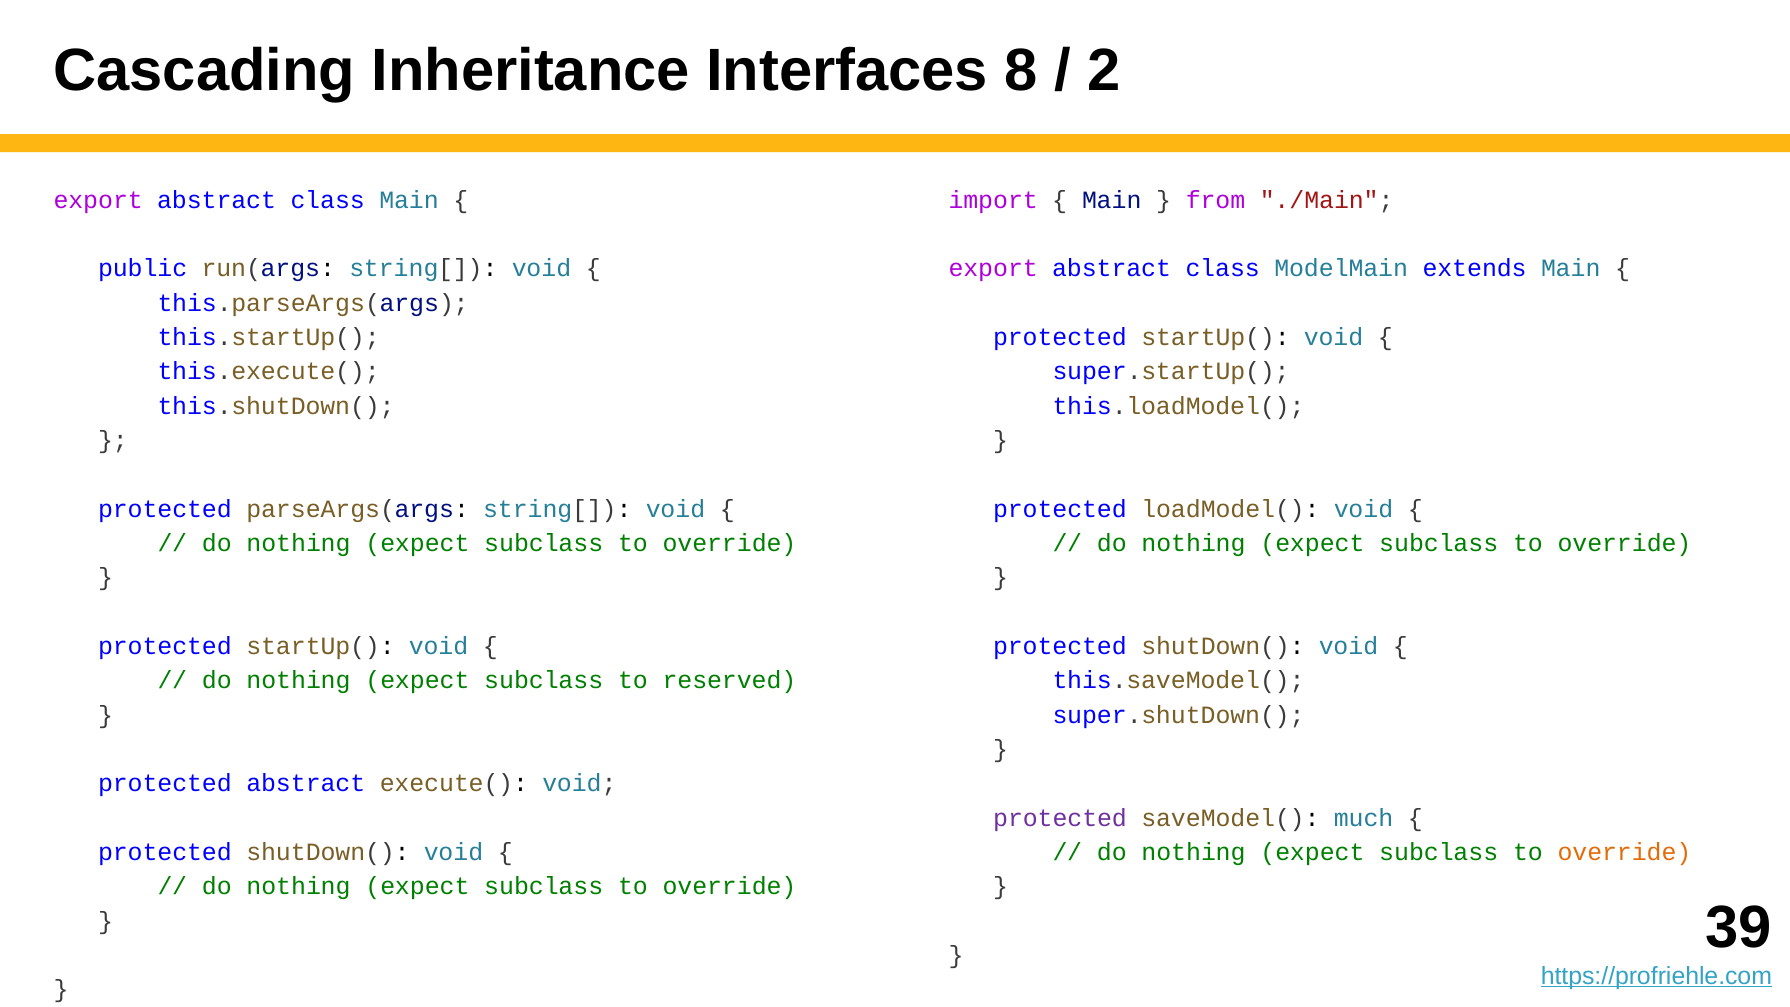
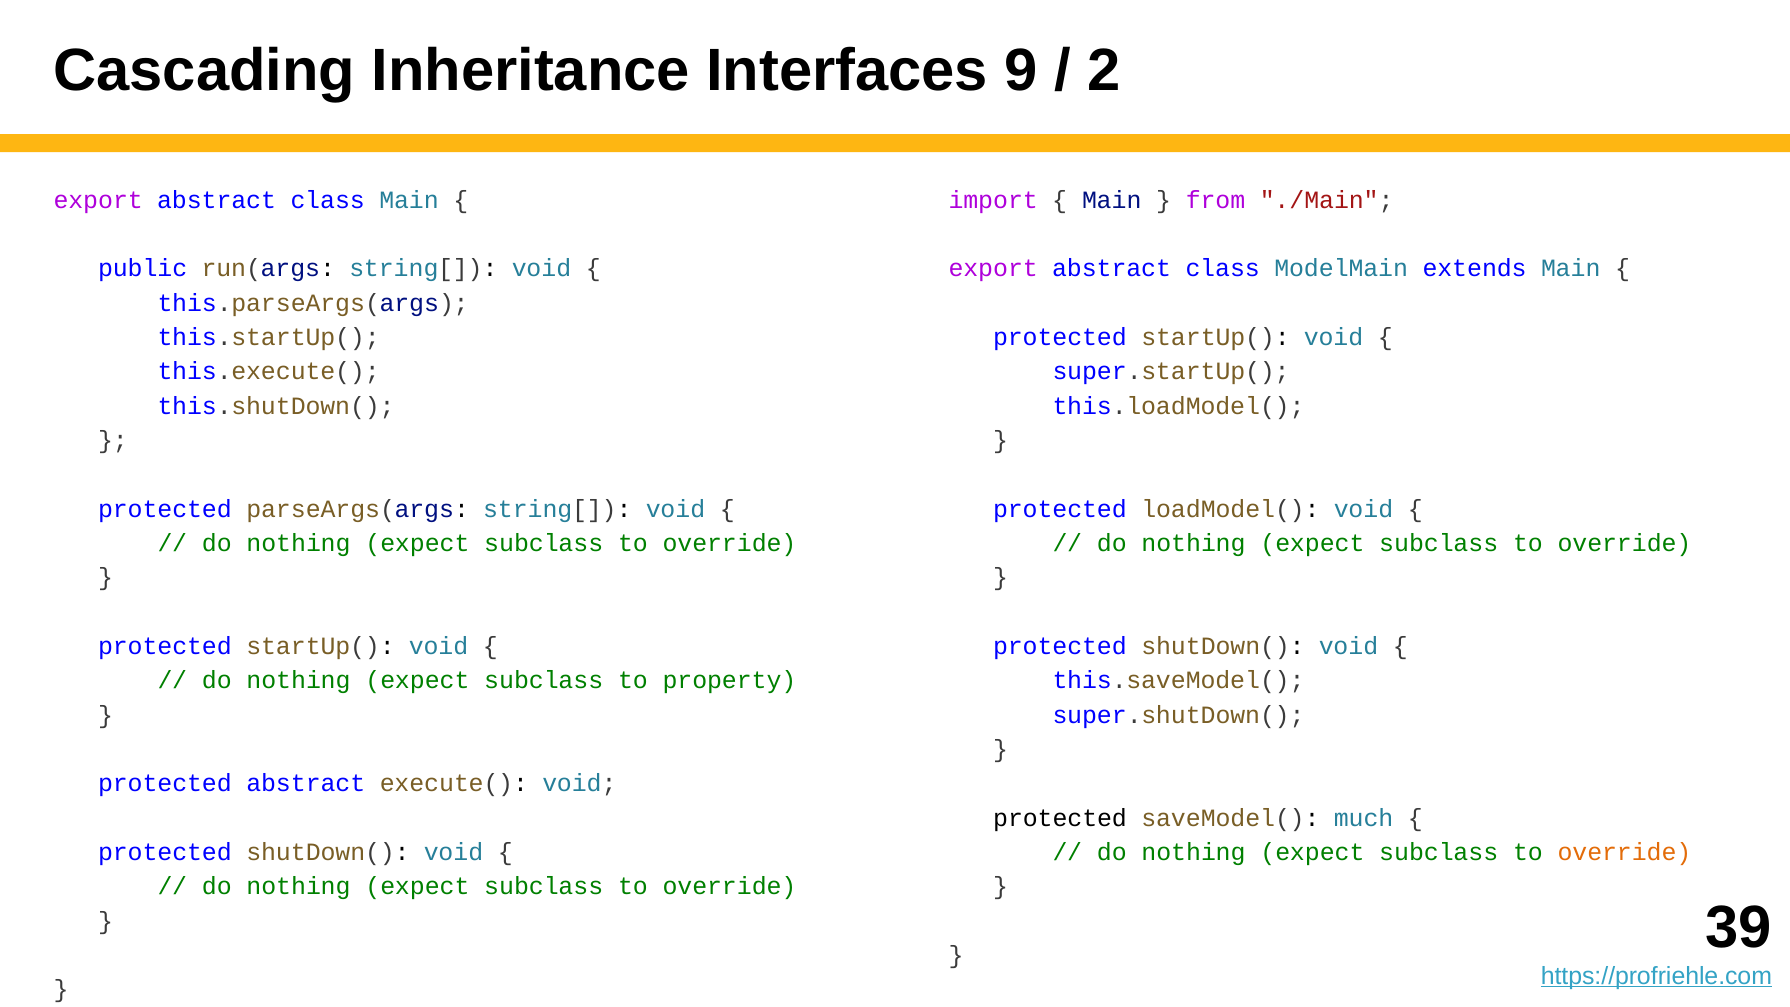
8: 8 -> 9 (1021, 71)
reserved: reserved -> property (729, 681)
protected colour: purple -> black (1060, 818)
